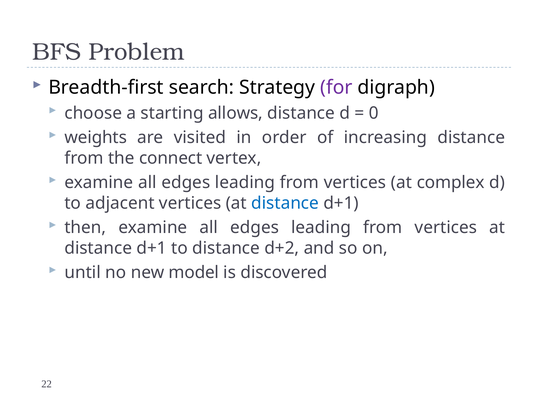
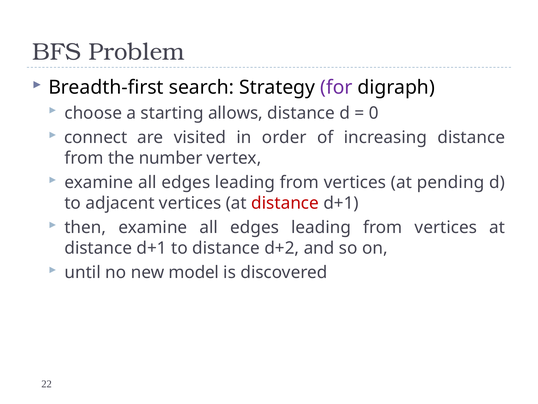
weights: weights -> connect (96, 137)
connect: connect -> number (171, 158)
complex: complex -> pending (451, 182)
distance colour: blue -> red (285, 203)
